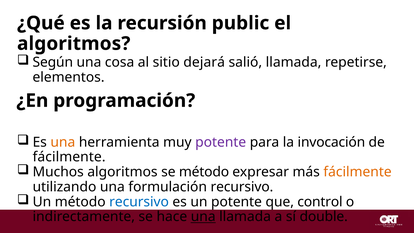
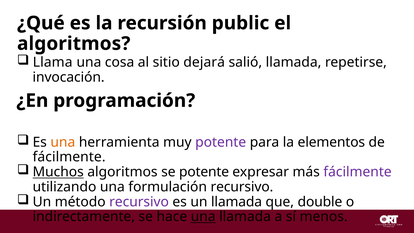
Según: Según -> Llama (53, 62)
elementos: elementos -> invocación (69, 77)
invocación: invocación -> elementos (331, 142)
Muchos underline: none -> present (58, 172)
se método: método -> potente (204, 172)
fácilmente colour: orange -> purple (358, 172)
recursivo colour: blue -> purple (139, 202)
un potente: potente -> llamada (237, 202)
control: control -> double (320, 202)
double: double -> menos (324, 217)
